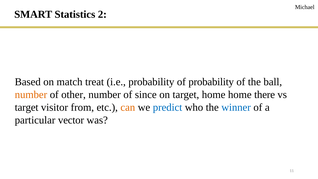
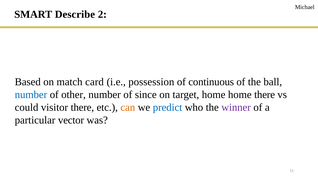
Statistics: Statistics -> Describe (75, 14)
treat: treat -> card (95, 82)
i.e probability: probability -> possession (151, 82)
of probability: probability -> continuous (211, 82)
number colour: orange -> blue (31, 95)
target: target -> could (27, 107)
visitor from: from -> there (82, 107)
winner colour: blue -> purple (236, 107)
